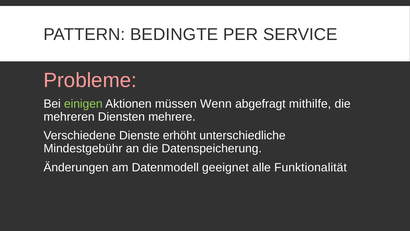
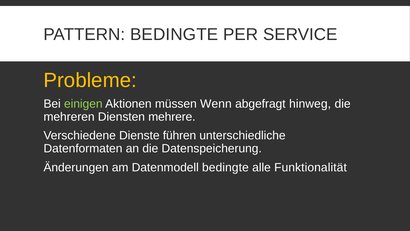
Probleme colour: pink -> yellow (90, 80)
mithilfe: mithilfe -> hinweg (310, 104)
erhöht: erhöht -> führen (180, 135)
Mindestgebühr: Mindestgebühr -> Datenformaten (83, 148)
Datenmodell geeignet: geeignet -> bedingte (225, 167)
